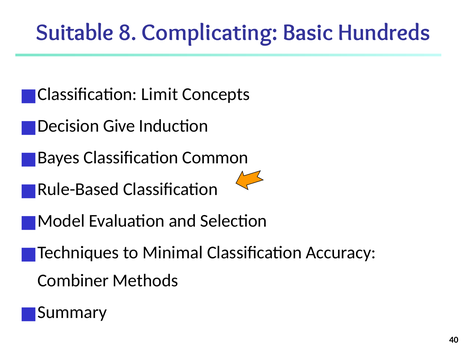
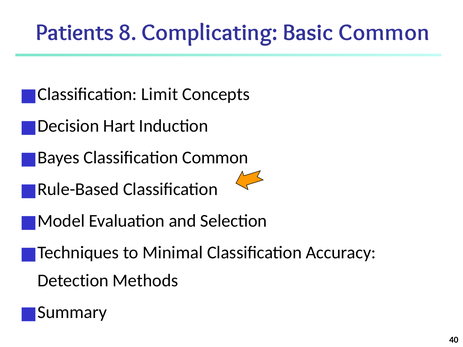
Suitable: Suitable -> Patients (75, 32)
Basic Hundreds: Hundreds -> Common (384, 32)
Give: Give -> Hart (119, 126)
Combiner: Combiner -> Detection (73, 281)
